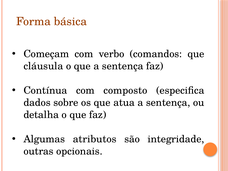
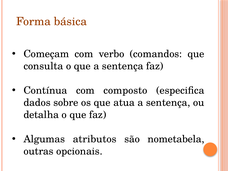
cláusula: cláusula -> consulta (43, 66)
integridade: integridade -> nometabela (176, 139)
